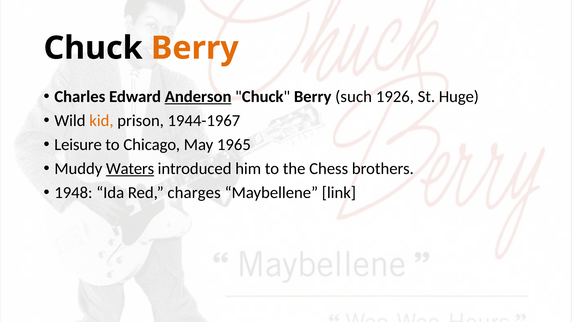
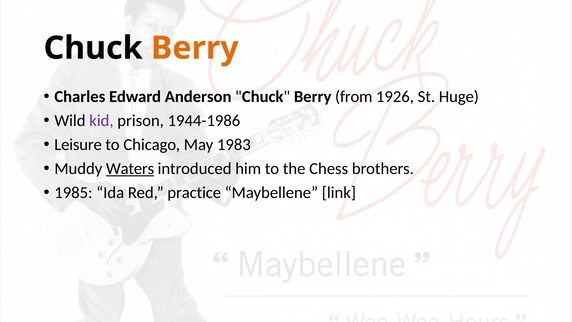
Anderson underline: present -> none (198, 97)
such: such -> from (354, 97)
kid colour: orange -> purple (101, 121)
1944-1967: 1944-1967 -> 1944-1986 (204, 121)
1965: 1965 -> 1983 (234, 145)
1948: 1948 -> 1985 (73, 193)
charges: charges -> practice (194, 193)
